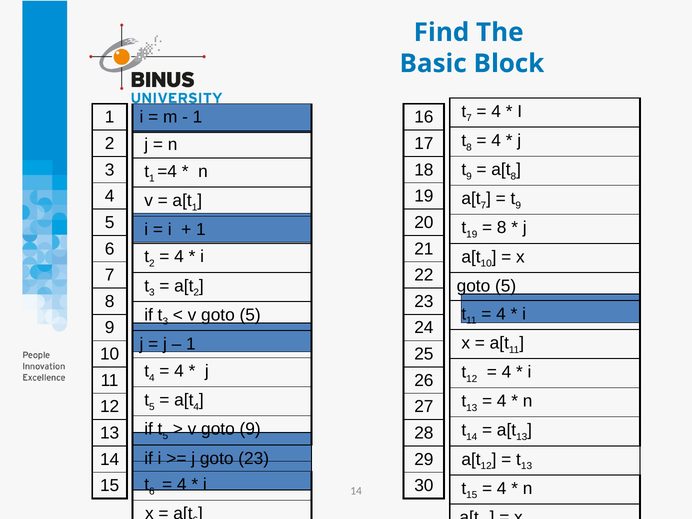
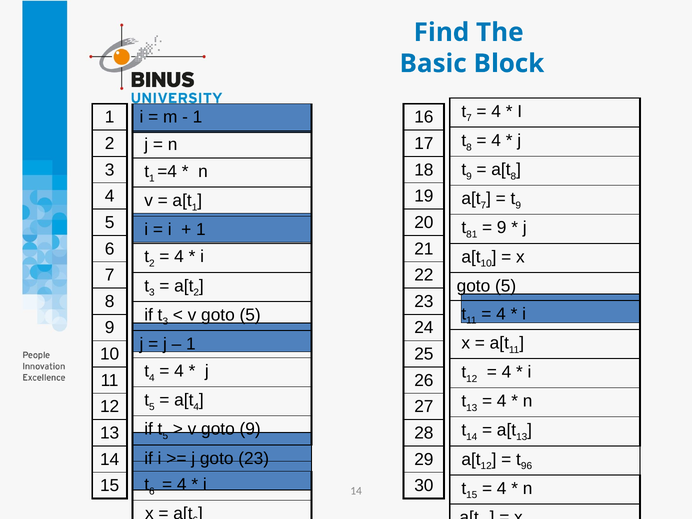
19: 19 -> 81 (472, 234)
8: 8 -> 9 (502, 228)
13: 13 -> 96 (527, 466)
